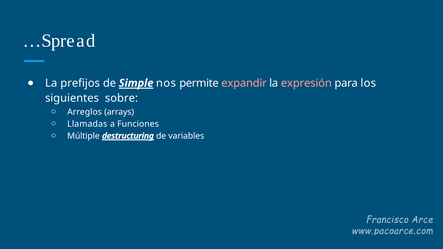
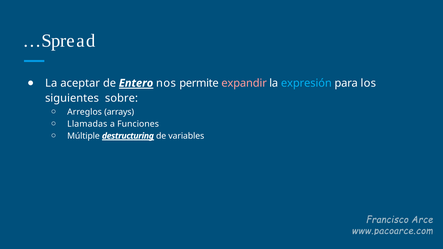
preﬁjos: preﬁjos -> aceptar (80, 83)
Simple: Simple -> Entero (136, 83)
expresión colour: pink -> light blue (306, 83)
